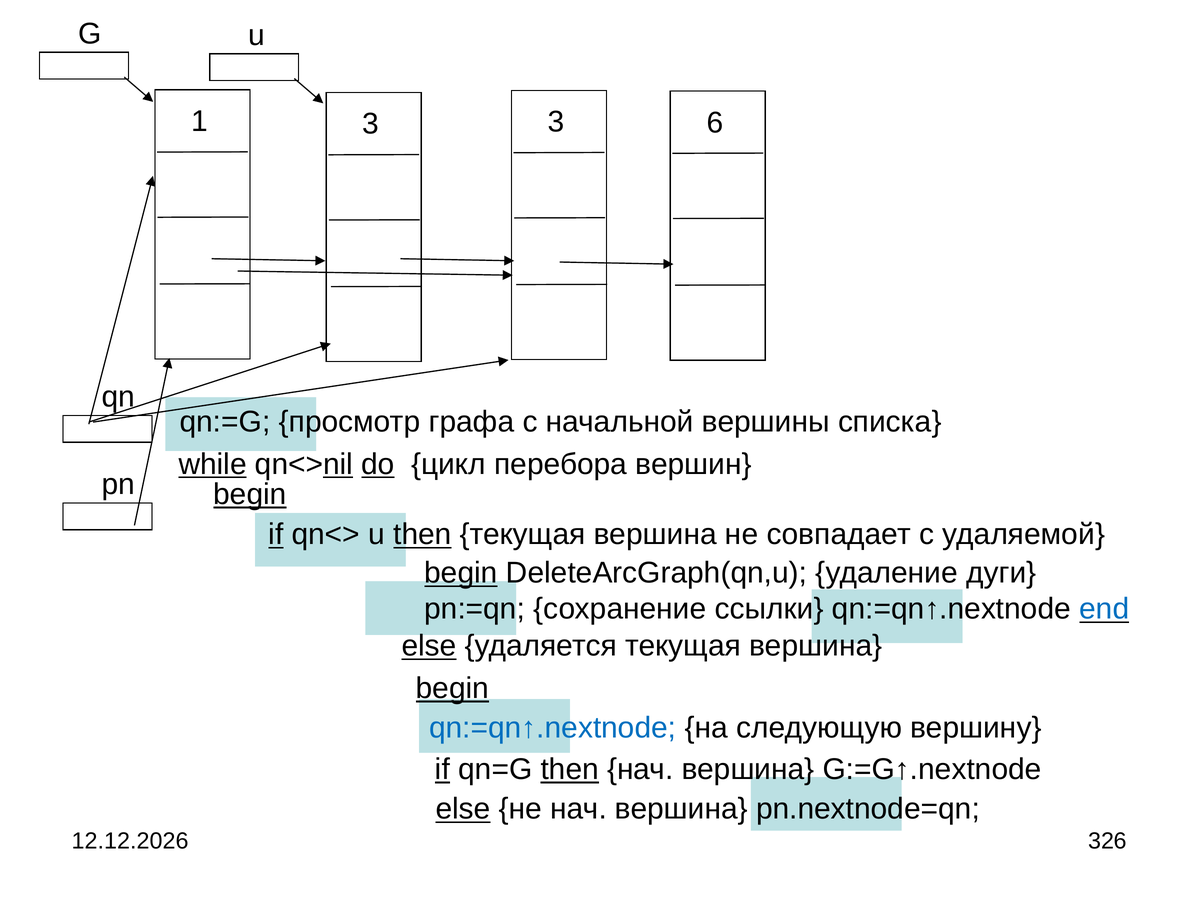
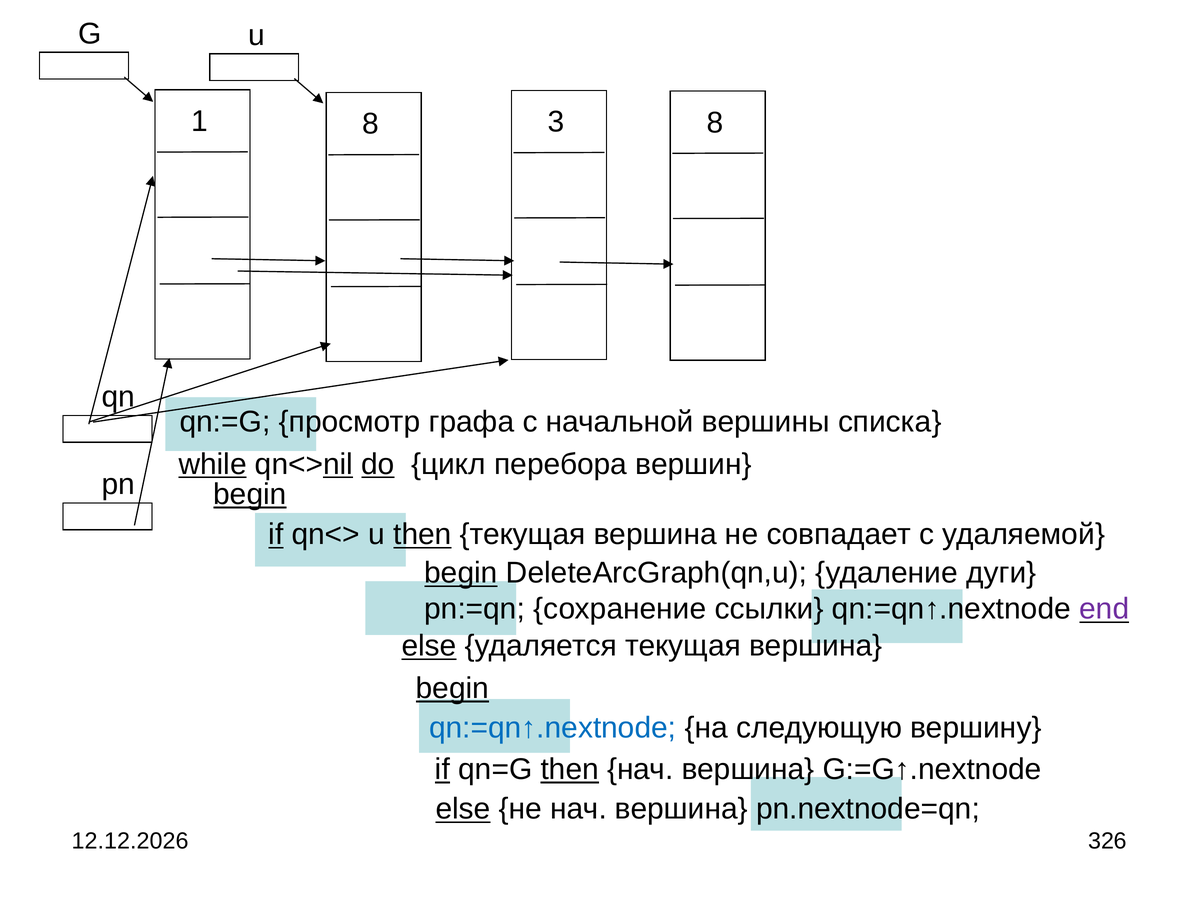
1 3: 3 -> 8 (371, 124)
3 6: 6 -> 8 (715, 123)
end colour: blue -> purple (1104, 608)
